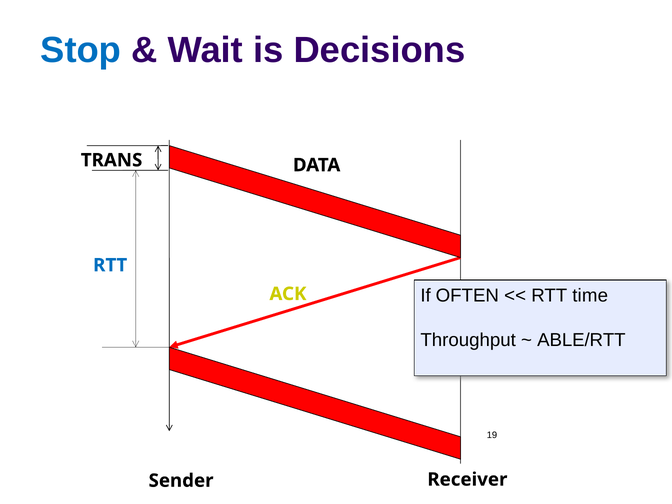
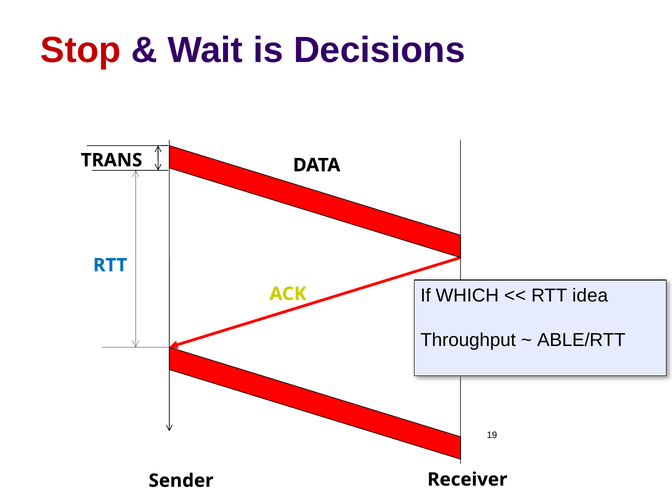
Stop colour: blue -> red (81, 50)
OFTEN: OFTEN -> WHICH (467, 295)
time: time -> idea (590, 295)
